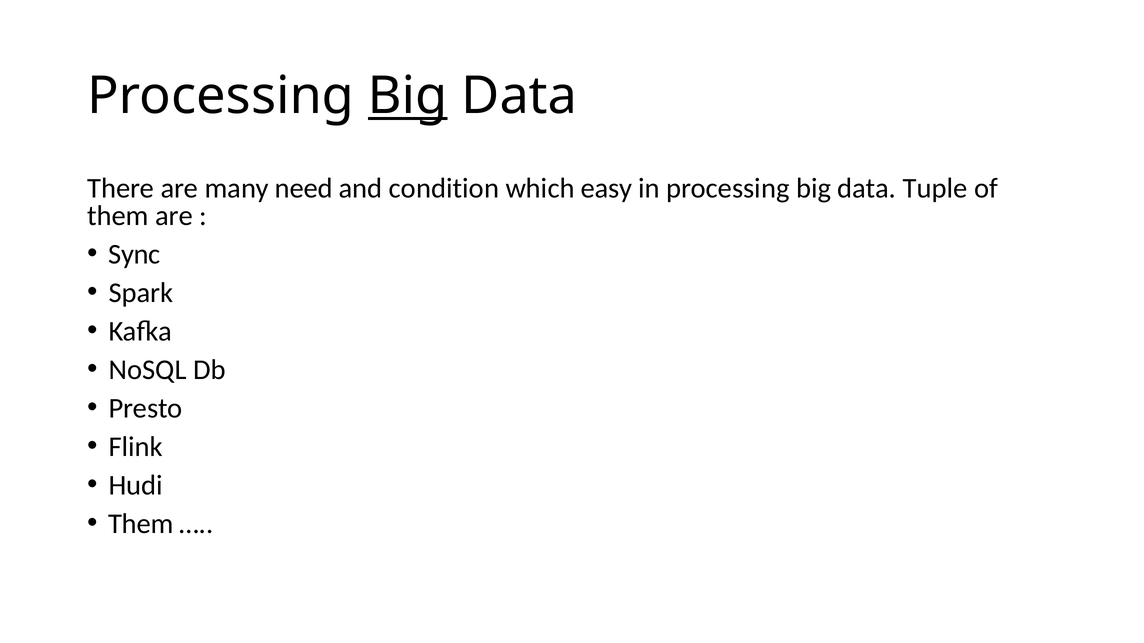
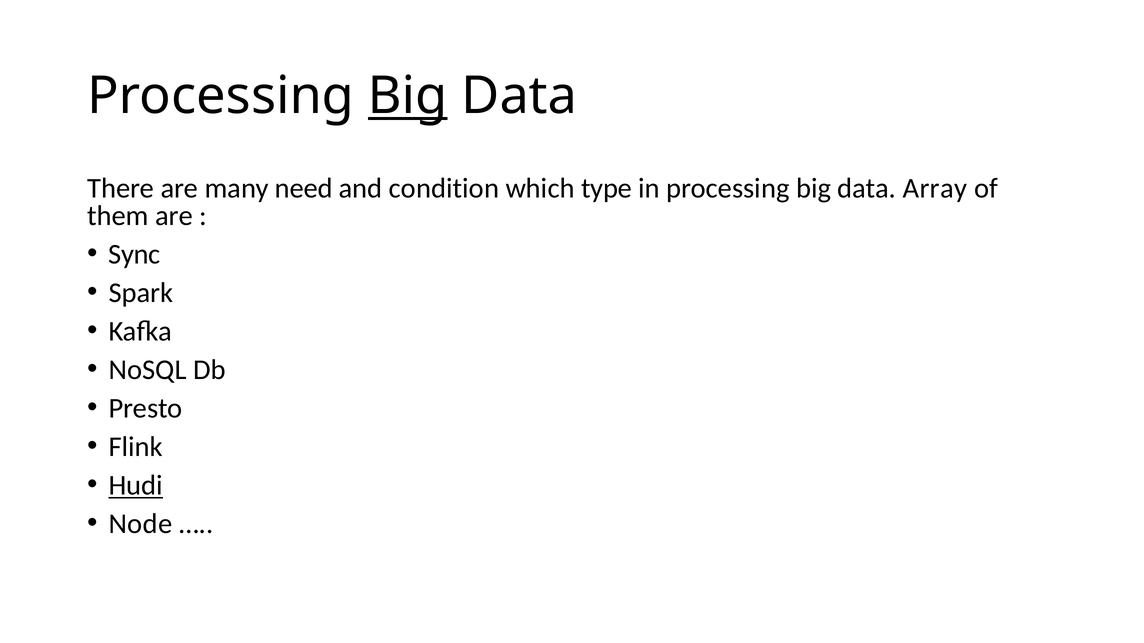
easy: easy -> type (607, 188)
Tuple: Tuple -> Array (935, 188)
Hudi underline: none -> present (136, 486)
Them: Them -> Node (141, 524)
